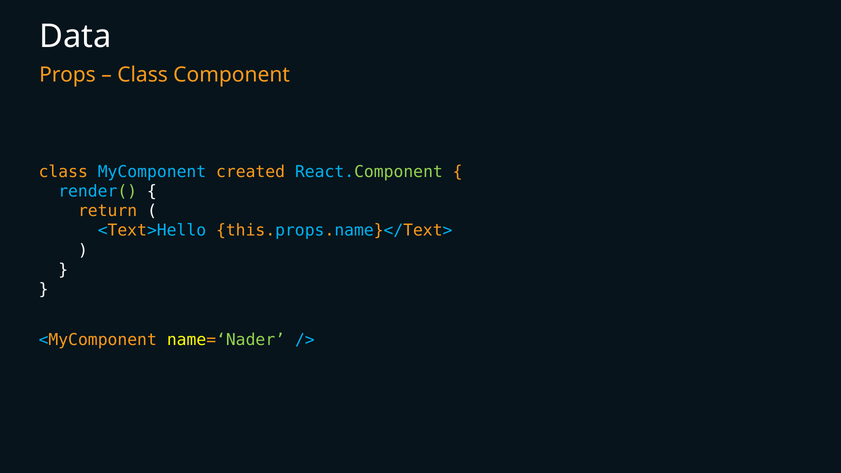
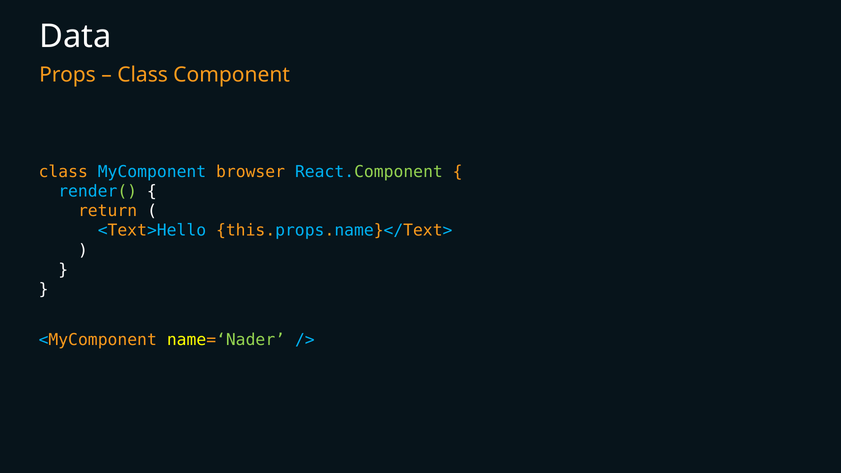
created: created -> browser (251, 172)
